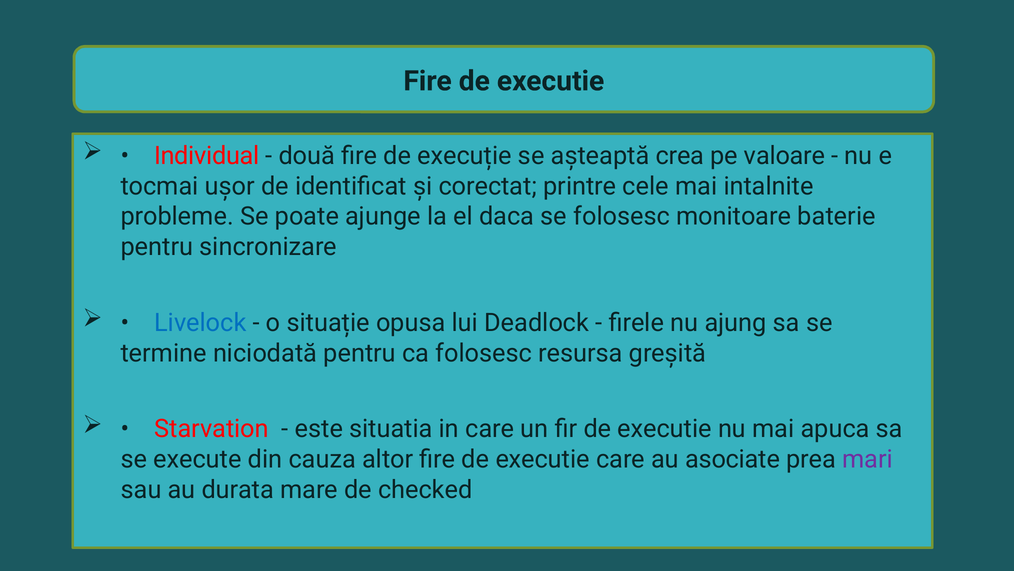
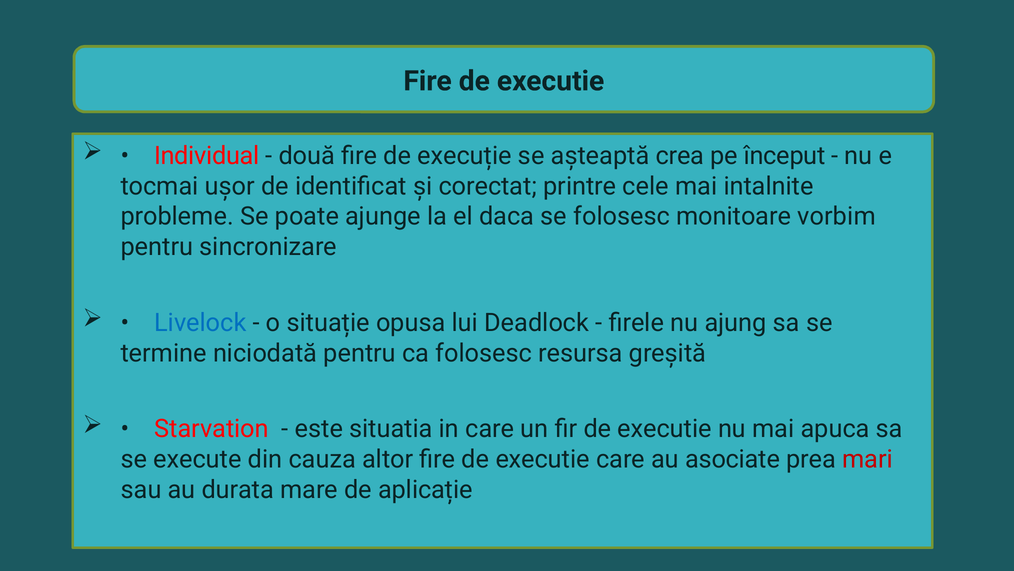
valoare: valoare -> început (785, 156)
baterie: baterie -> vorbim (837, 216)
mari colour: purple -> red (868, 459)
checked: checked -> aplicație (425, 489)
